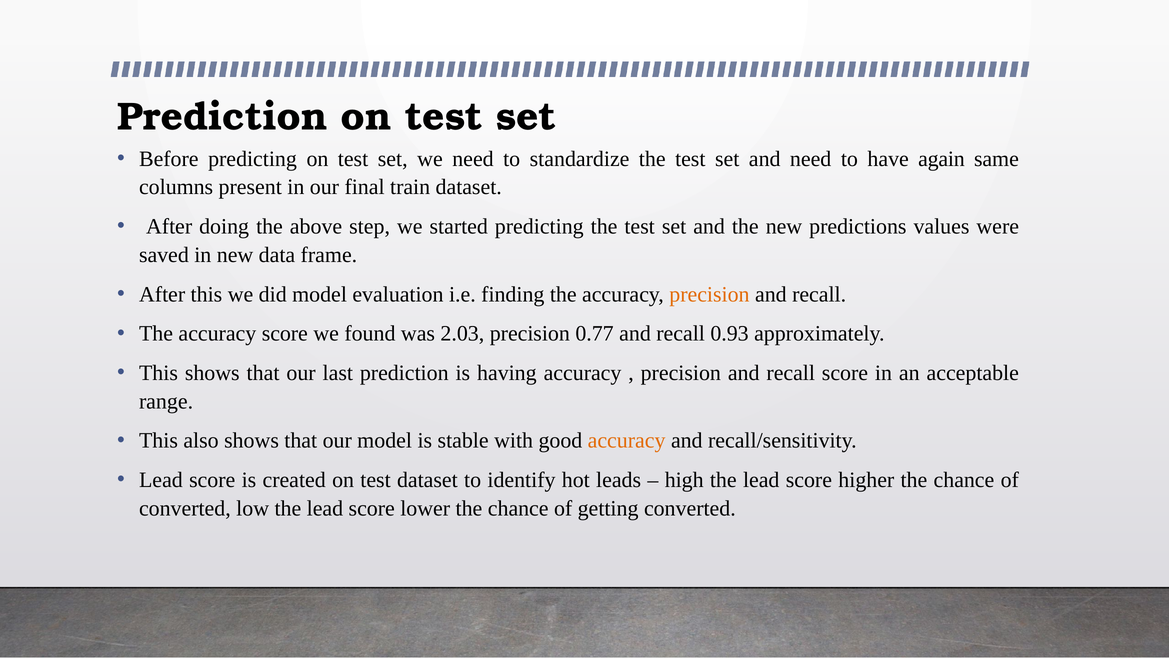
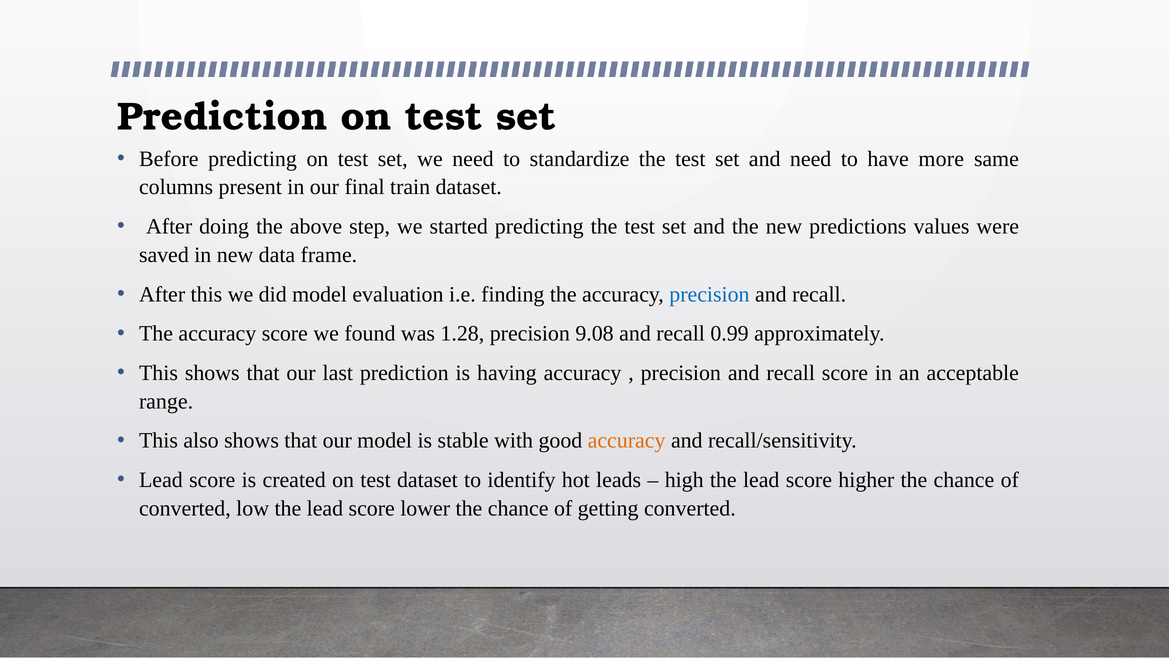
again: again -> more (941, 159)
precision colour: orange -> blue (709, 294)
2.03: 2.03 -> 1.28 (462, 333)
0.77: 0.77 -> 9.08 (595, 333)
0.93: 0.93 -> 0.99 (730, 333)
